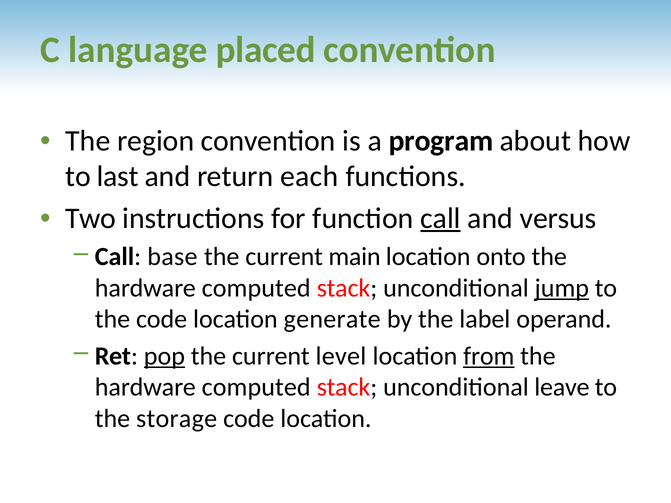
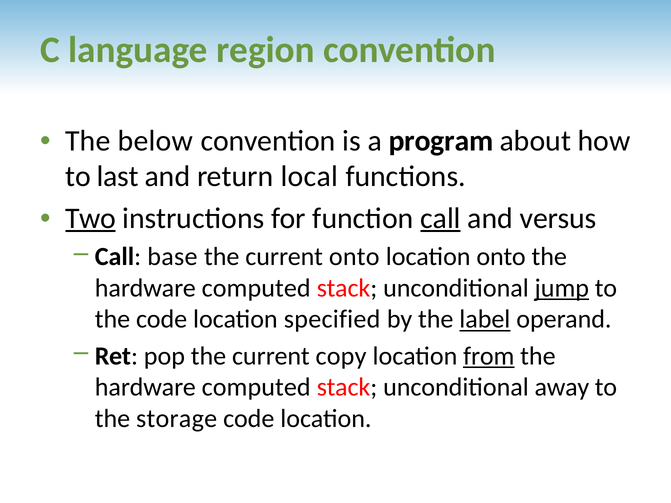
placed: placed -> region (265, 50)
region: region -> below (155, 141)
each: each -> local (309, 177)
Two underline: none -> present (91, 218)
current main: main -> onto (354, 257)
generate: generate -> specified (332, 320)
label underline: none -> present (485, 320)
pop underline: present -> none (164, 356)
level: level -> copy (341, 356)
leave: leave -> away (562, 387)
